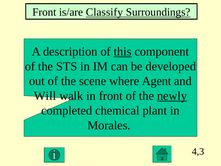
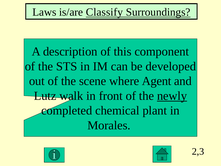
Front: Front -> Laws (44, 12)
this underline: present -> none (123, 52)
Will: Will -> Lutz (45, 96)
4,3: 4,3 -> 2,3 (198, 151)
